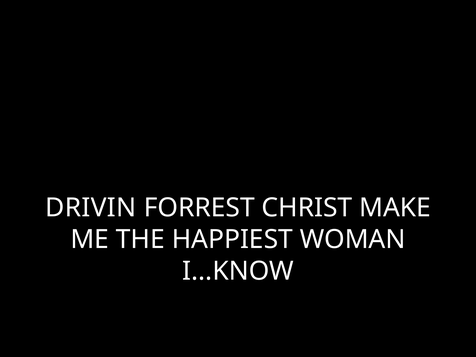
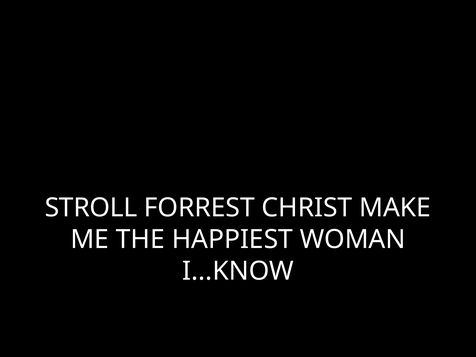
DRIVIN: DRIVIN -> STROLL (91, 208)
